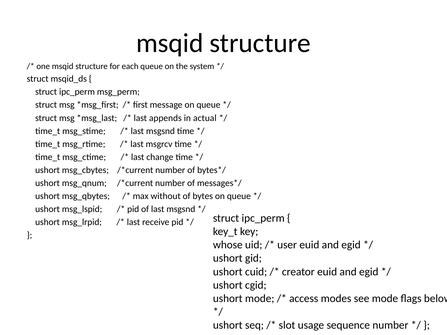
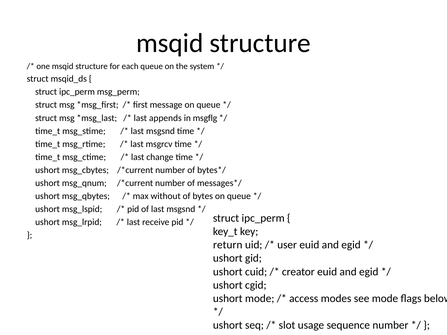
actual: actual -> msgflg (205, 118)
whose: whose -> return (228, 245)
